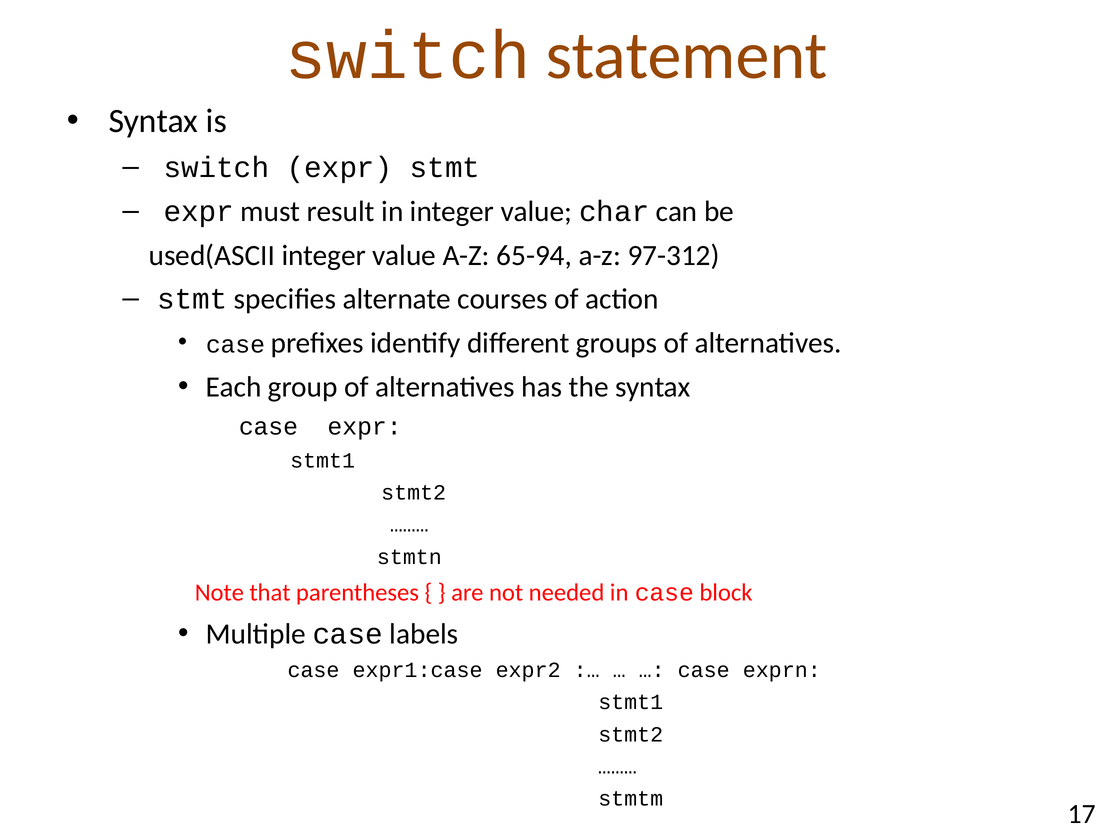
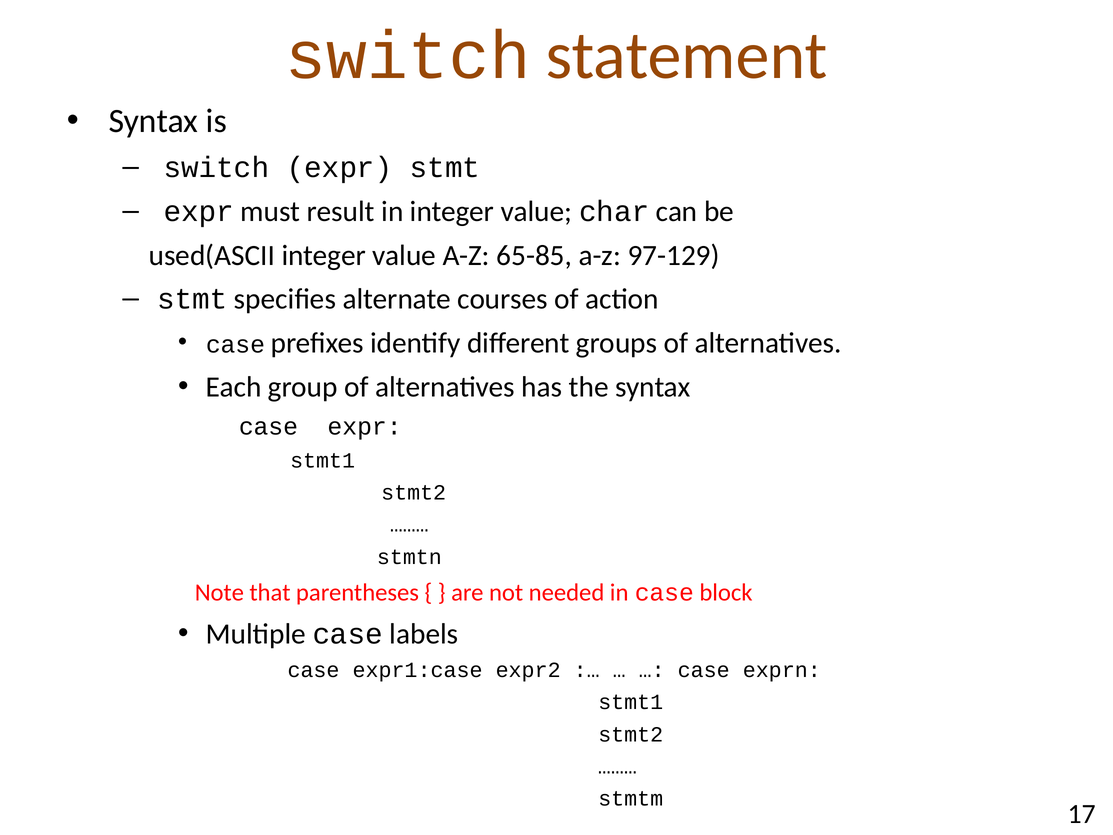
65-94: 65-94 -> 65-85 (534, 255)
97-312: 97-312 -> 97-129 (674, 255)
